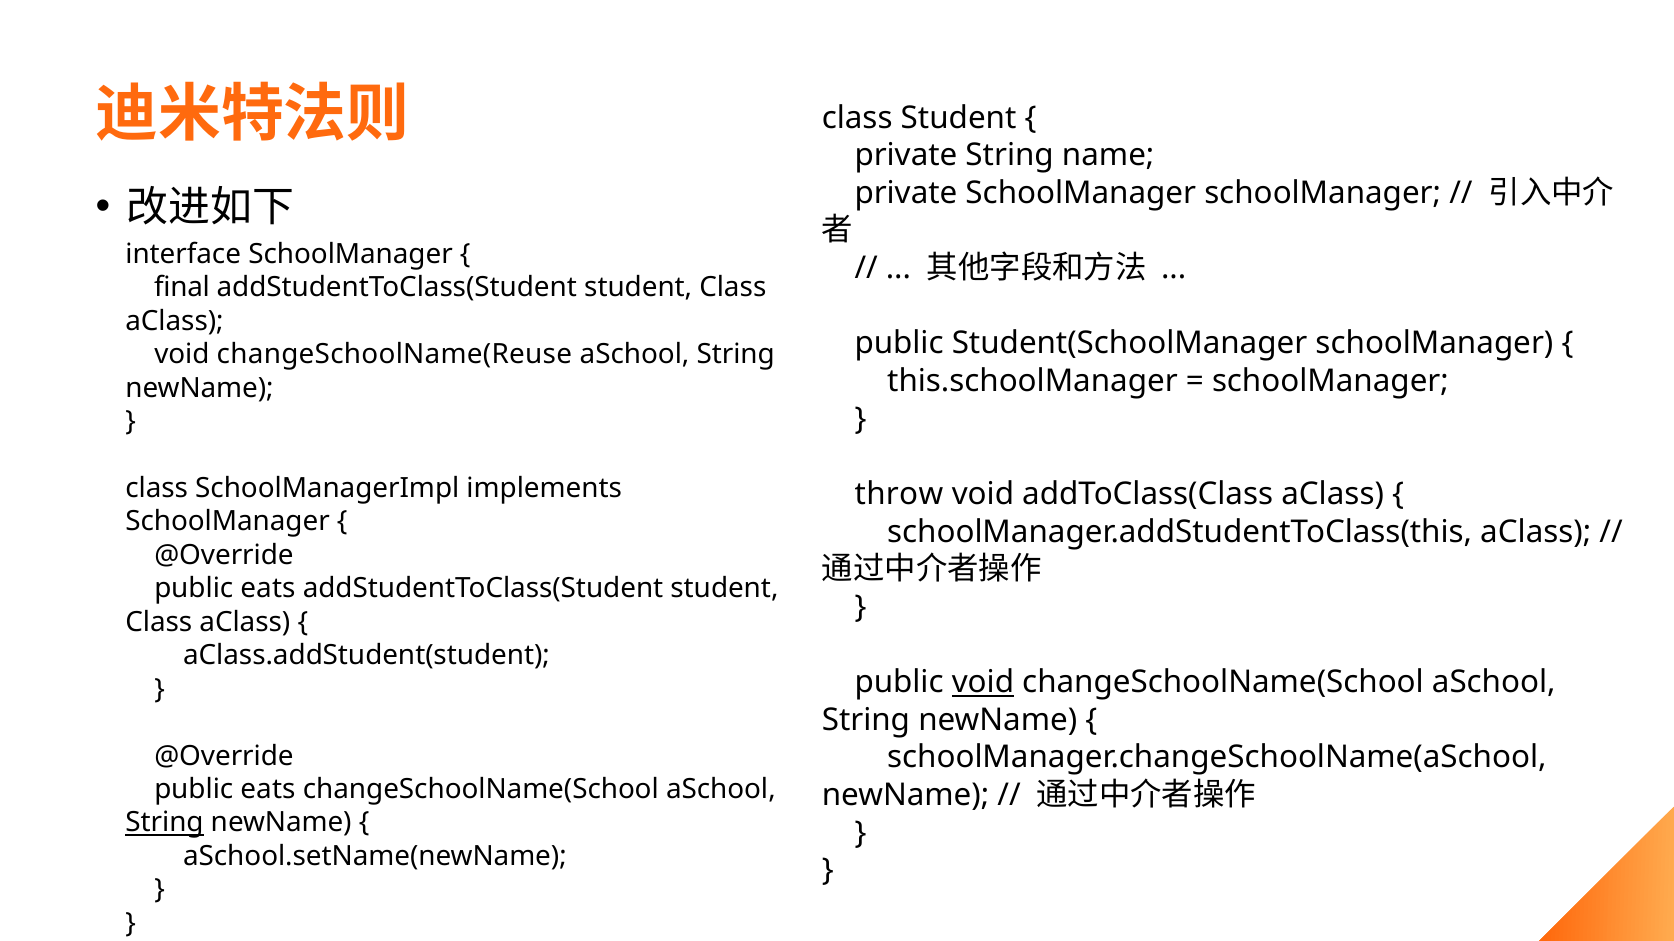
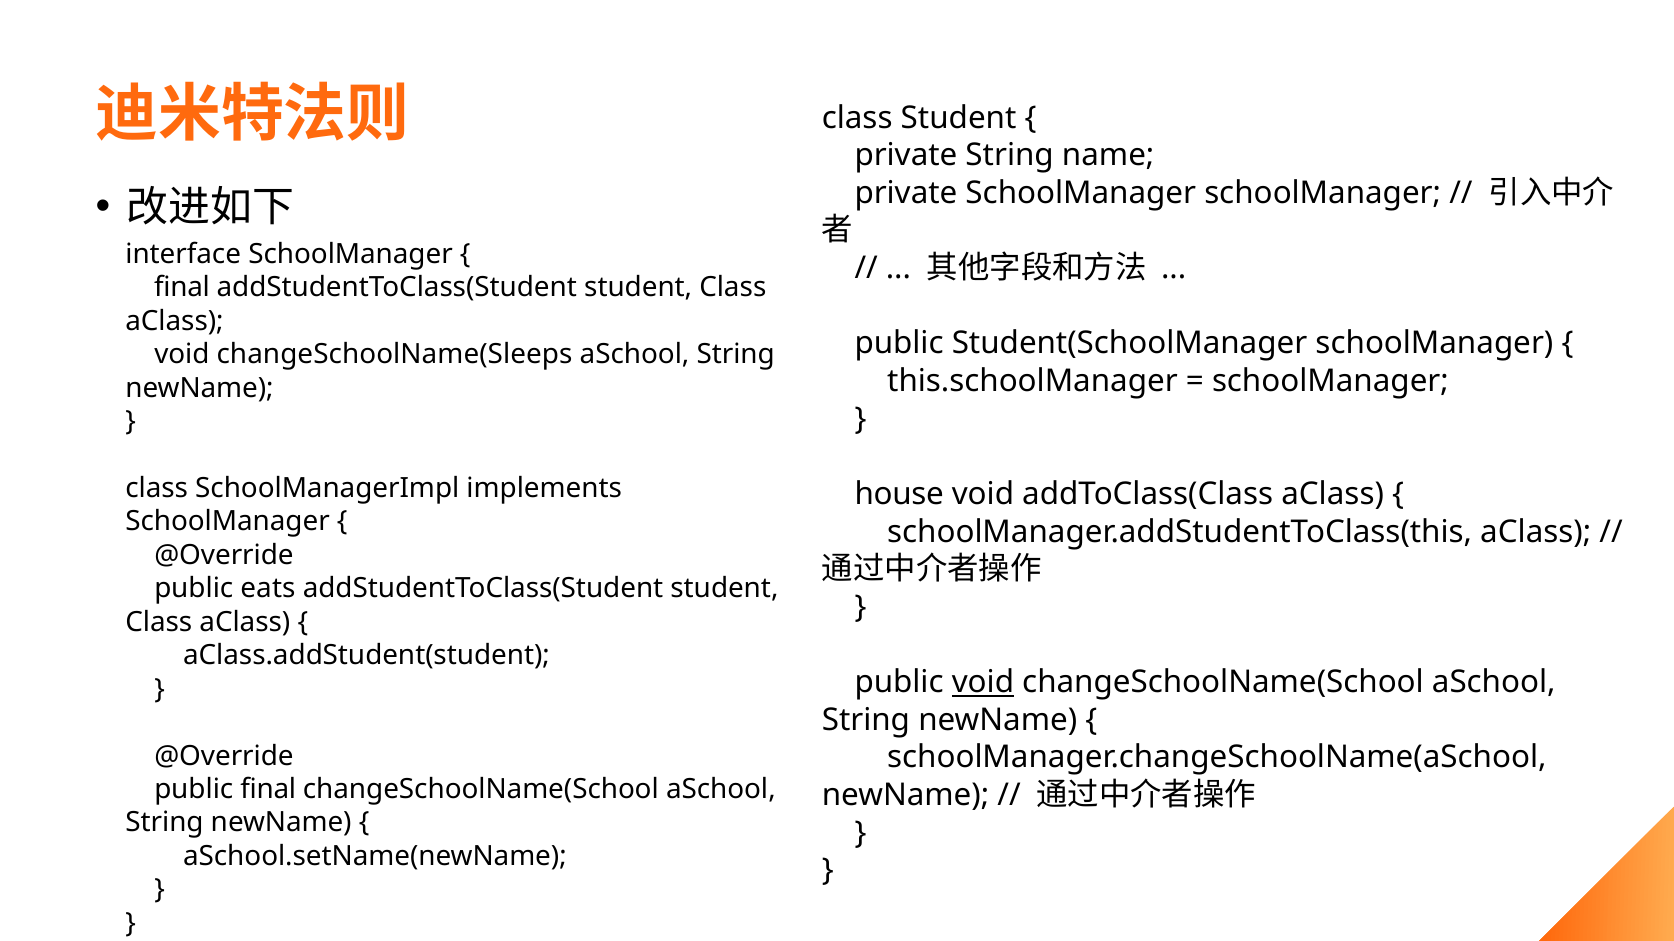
changeSchoolName(Reuse: changeSchoolName(Reuse -> changeSchoolName(Sleeps (395, 355)
throw: throw -> house (899, 494)
eats: eats -> final (268, 790)
String underline: present -> none (165, 823)
